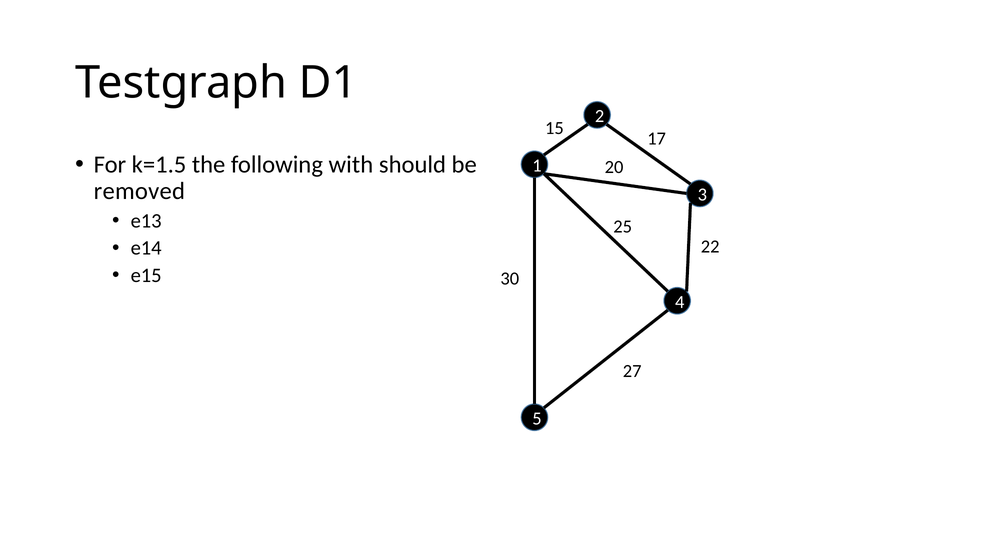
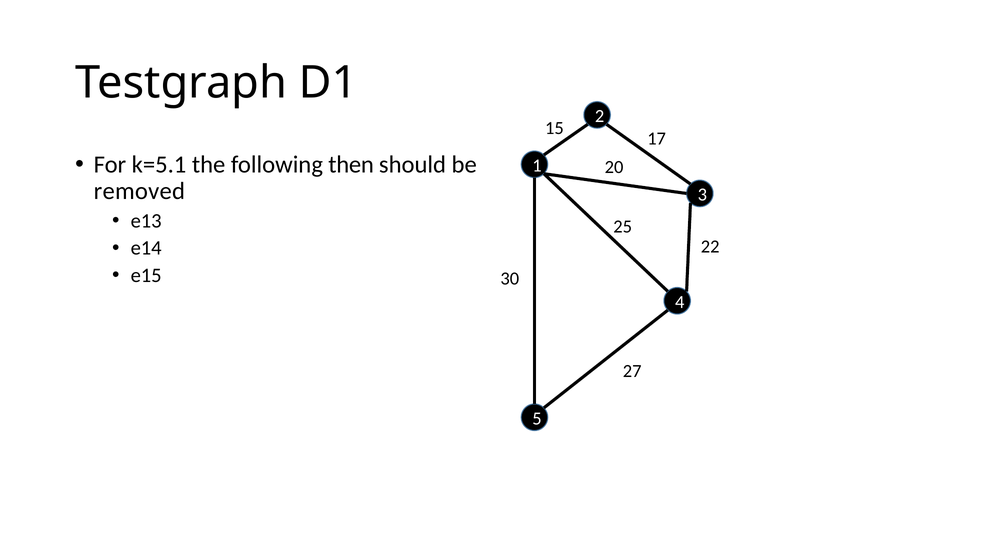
k=1.5: k=1.5 -> k=5.1 (159, 165)
with: with -> then (351, 165)
